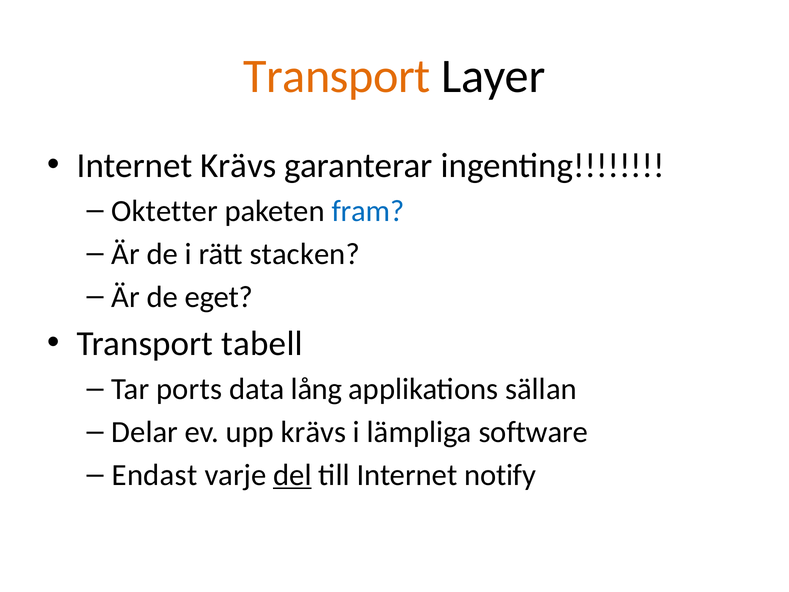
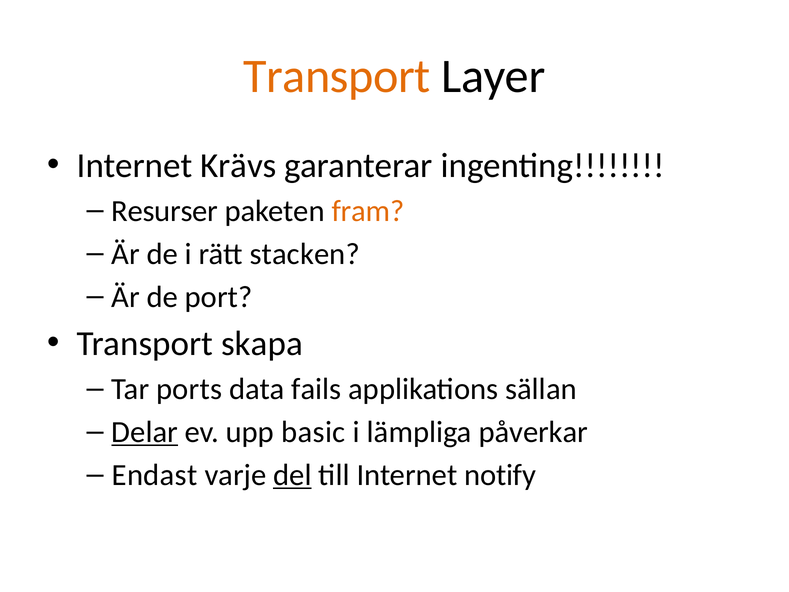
Oktetter: Oktetter -> Resurser (165, 211)
fram colour: blue -> orange (368, 211)
eget: eget -> port (219, 297)
tabell: tabell -> skapa (262, 344)
lång: lång -> fails (316, 389)
Delar underline: none -> present (145, 432)
upp krävs: krävs -> basic (313, 432)
software: software -> påverkar (533, 432)
